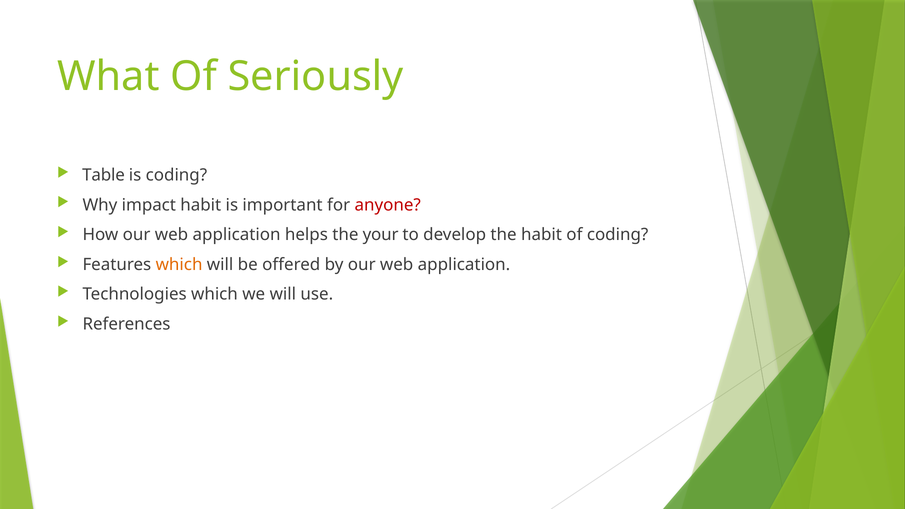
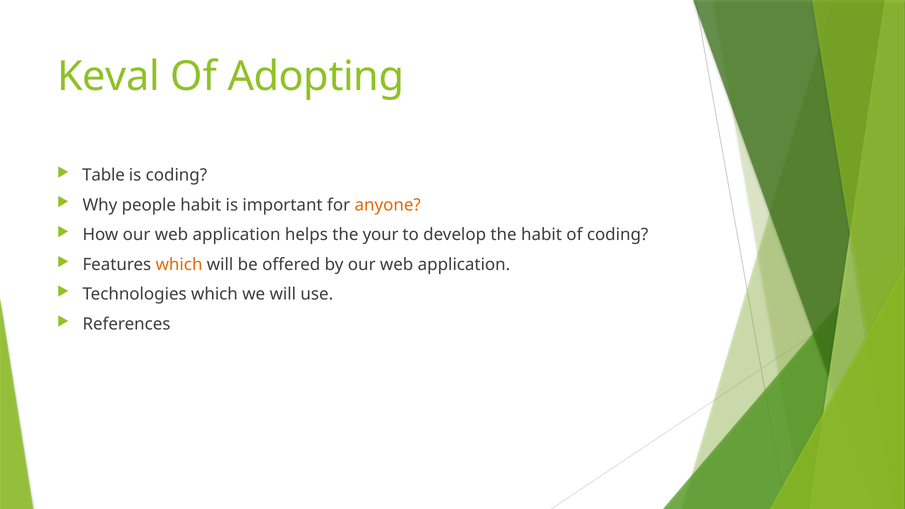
What: What -> Keval (108, 76)
Seriously: Seriously -> Adopting (316, 76)
impact: impact -> people (149, 205)
anyone colour: red -> orange (388, 205)
